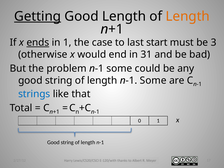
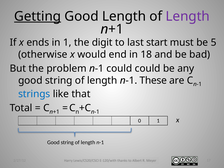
Length colour: orange -> purple (188, 16)
ends underline: present -> none (38, 43)
case: case -> digit (102, 43)
3: 3 -> 5 (214, 43)
31: 31 -> 18 (146, 54)
some: some -> could (119, 68)
length n-1 Some: Some -> These (153, 80)
